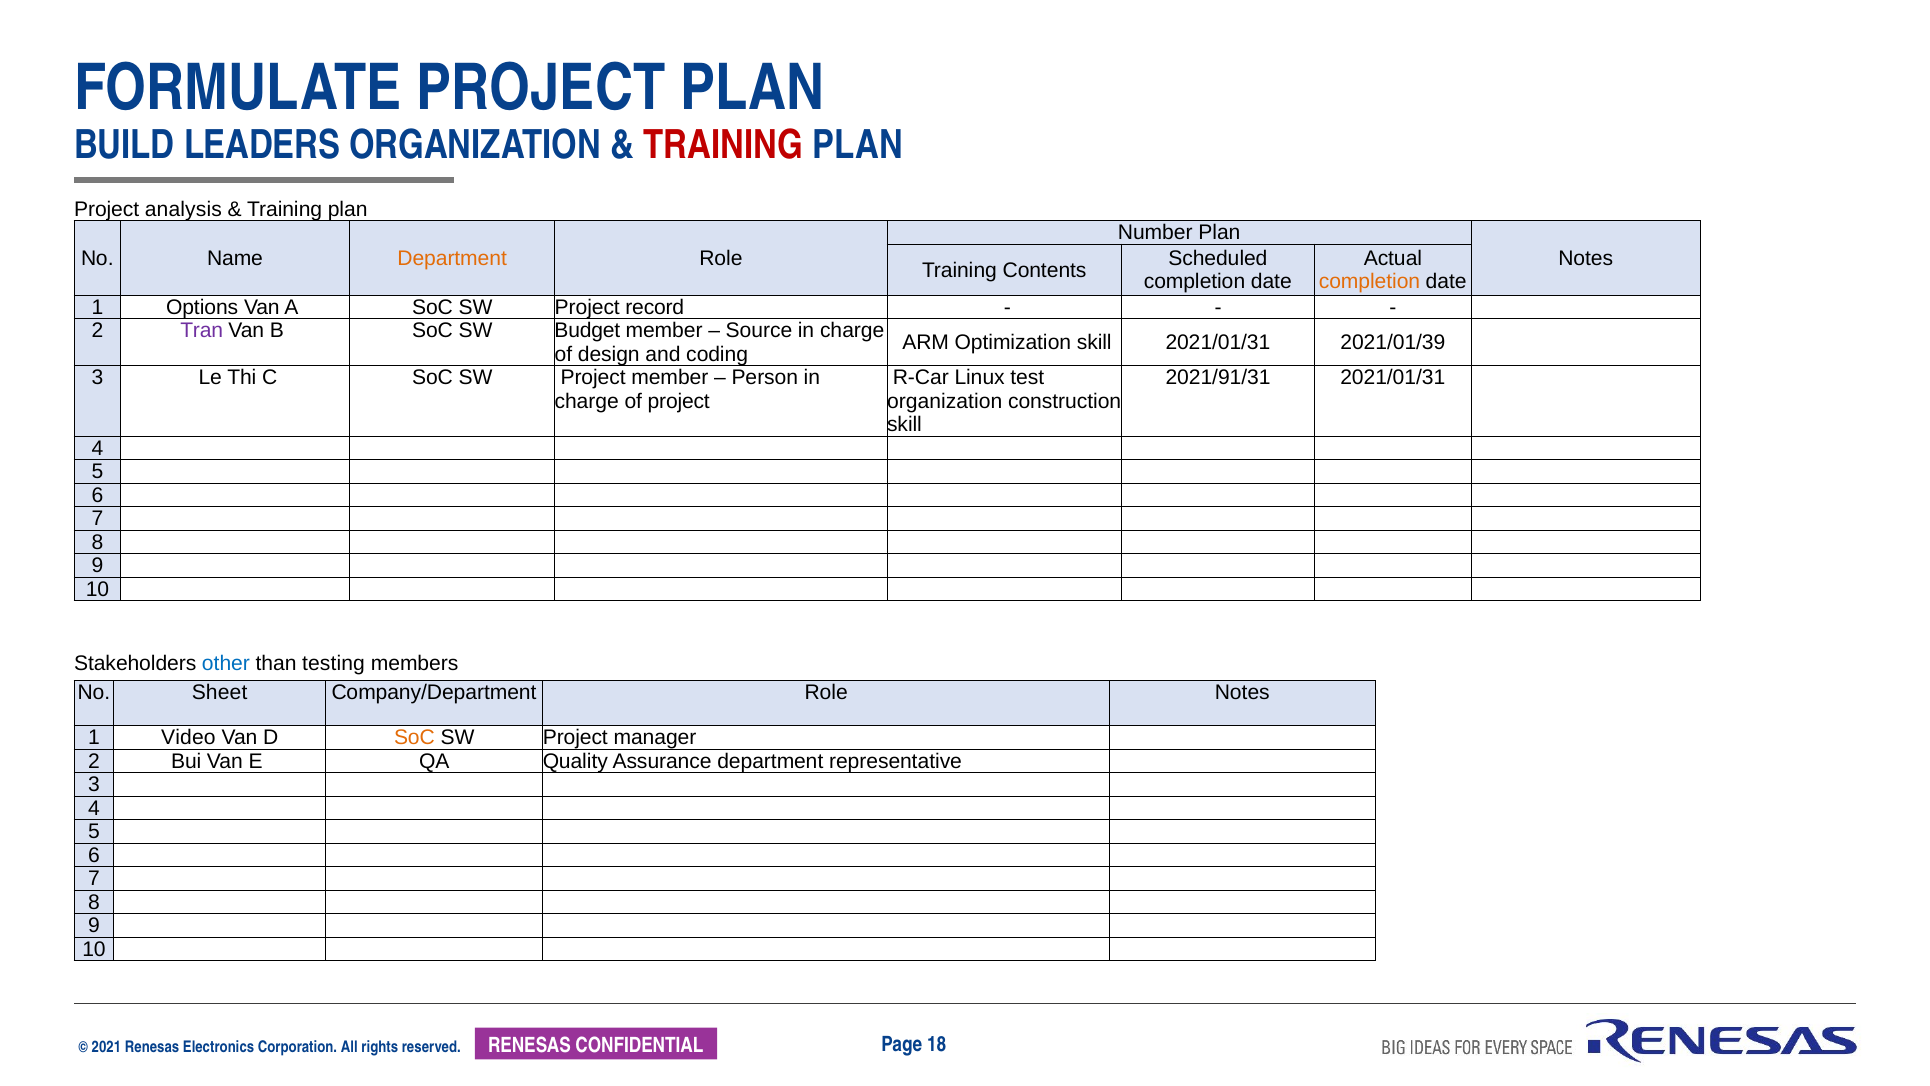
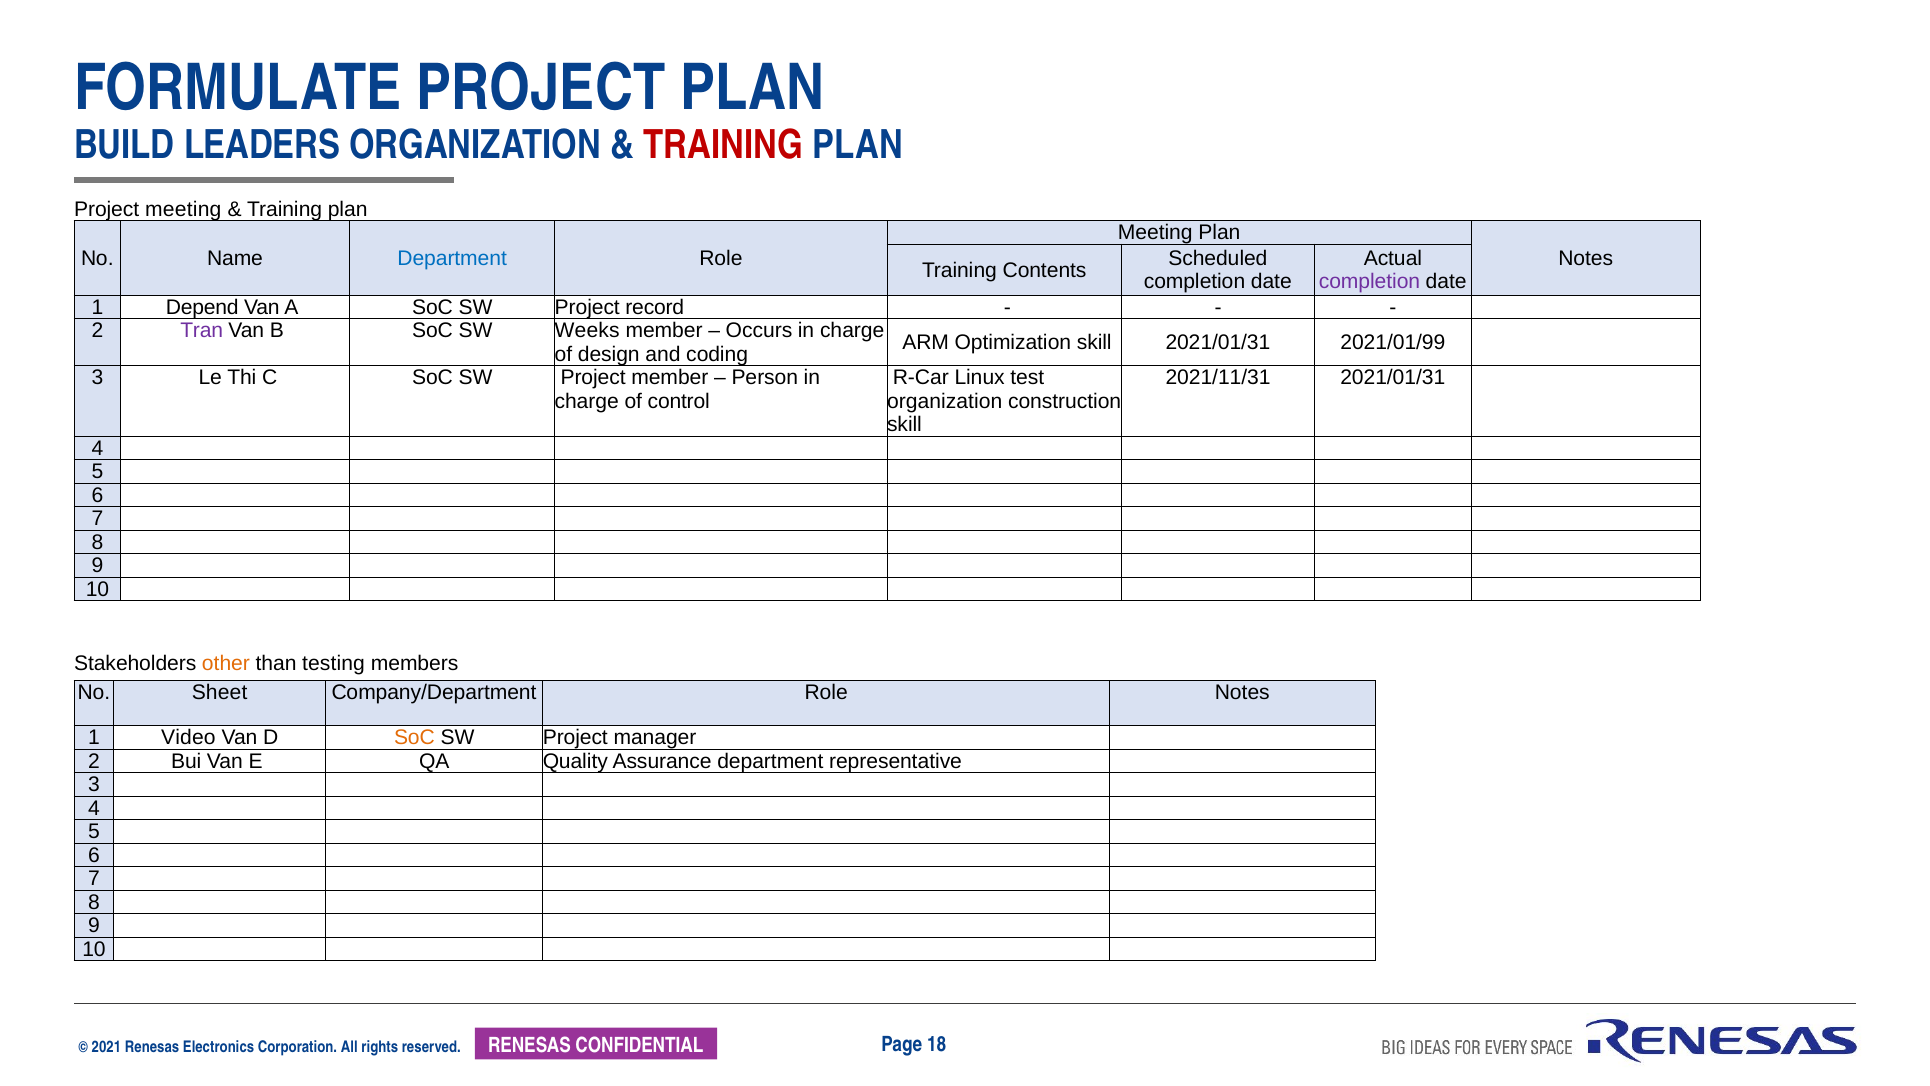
Project analysis: analysis -> meeting (183, 209)
Number: Number -> Meeting (1155, 233)
Department colour: orange -> blue (452, 258)
completion colour: orange -> purple (1369, 282)
Options: Options -> Depend (202, 307)
Budget: Budget -> Weeks (587, 331)
Source: Source -> Occurs (759, 331)
2021/01/39: 2021/01/39 -> 2021/01/99 (1393, 342)
2021/91/31: 2021/91/31 -> 2021/11/31 (1218, 378)
of project: project -> control (679, 401)
other colour: blue -> orange (226, 663)
